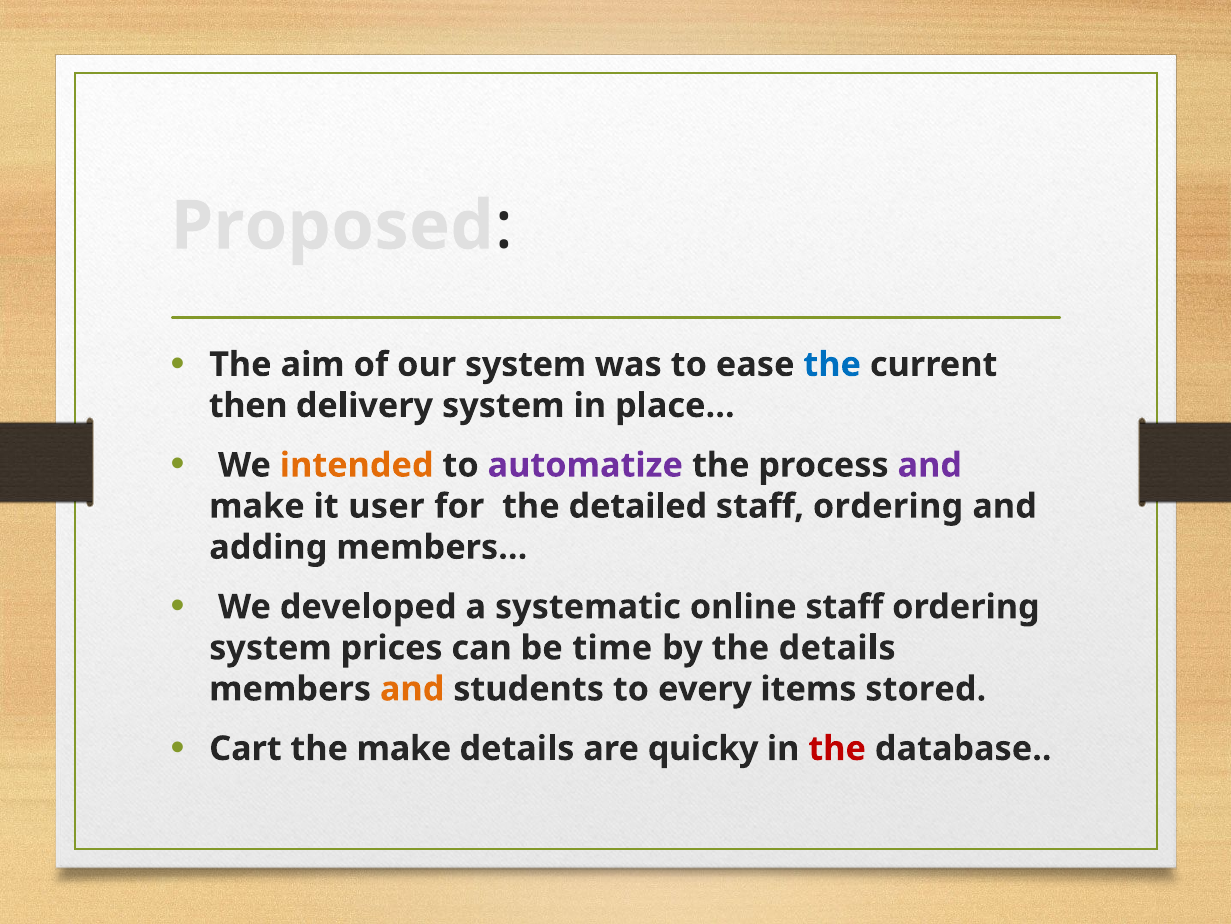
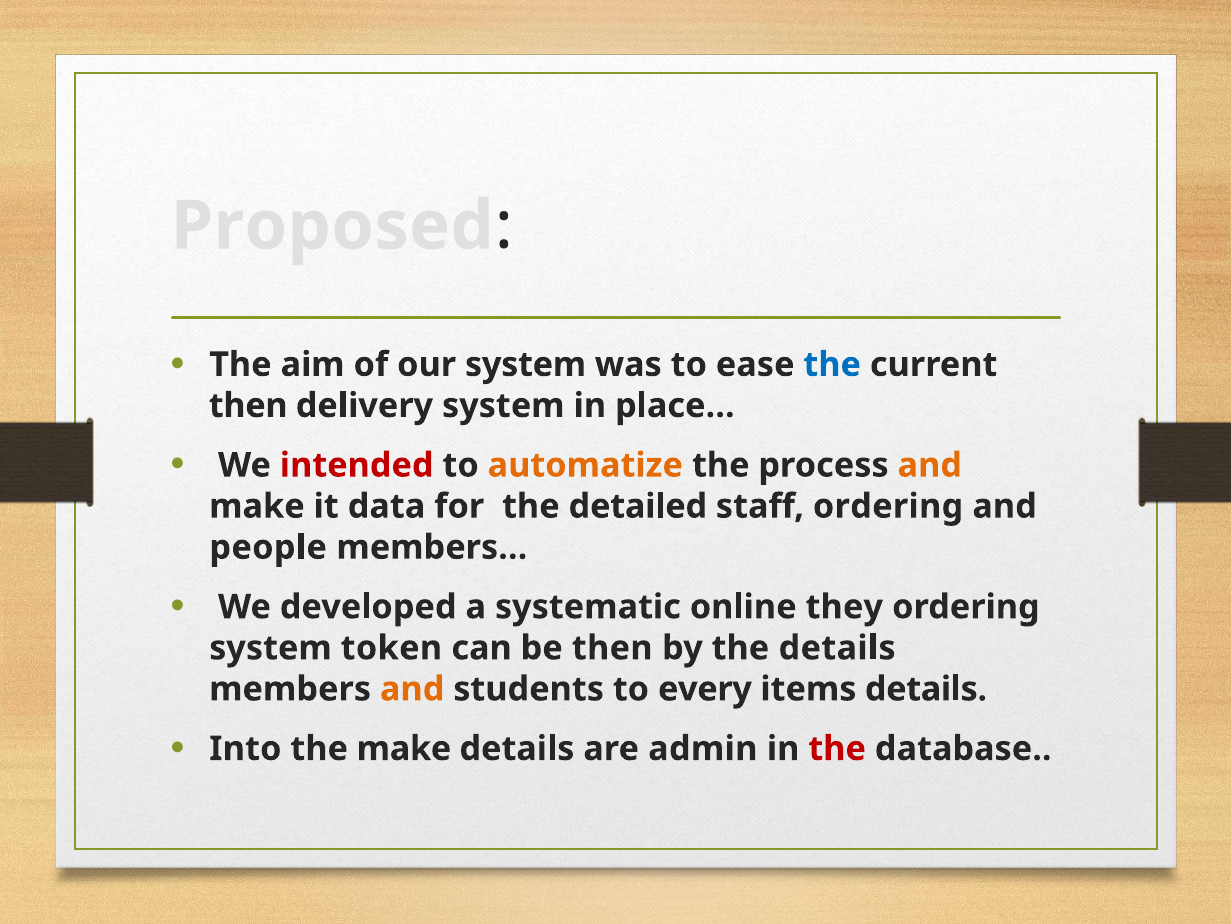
intended colour: orange -> red (357, 465)
automatize colour: purple -> orange (585, 465)
and colour: purple -> orange (930, 465)
user: user -> data (386, 506)
adding: adding -> people (268, 547)
online staff: staff -> they (844, 606)
prices: prices -> token (391, 648)
be time: time -> then (612, 648)
items stored: stored -> details (926, 689)
Cart: Cart -> Into (245, 748)
quicky: quicky -> admin (703, 748)
